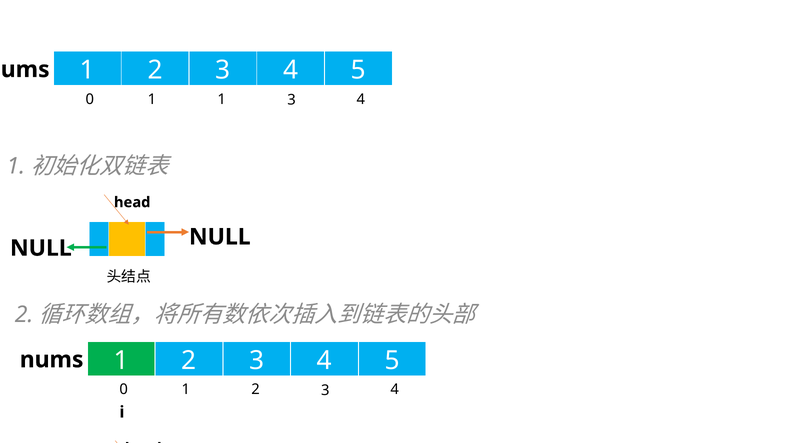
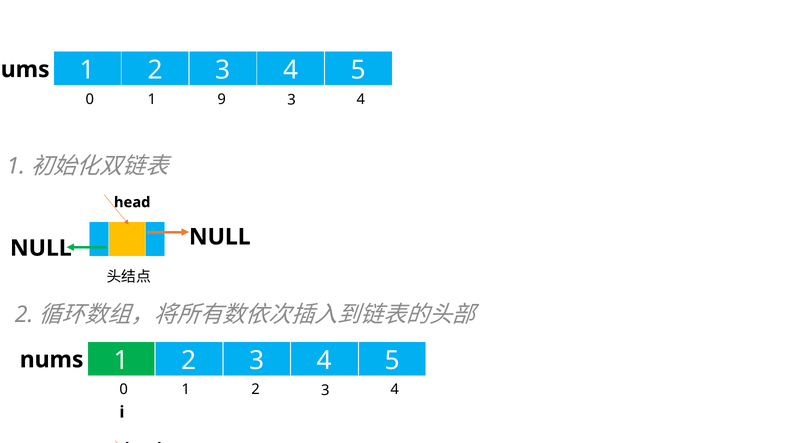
1 1: 1 -> 9 (222, 99)
